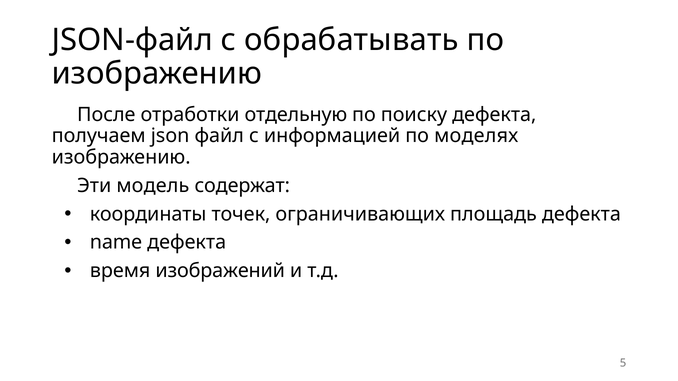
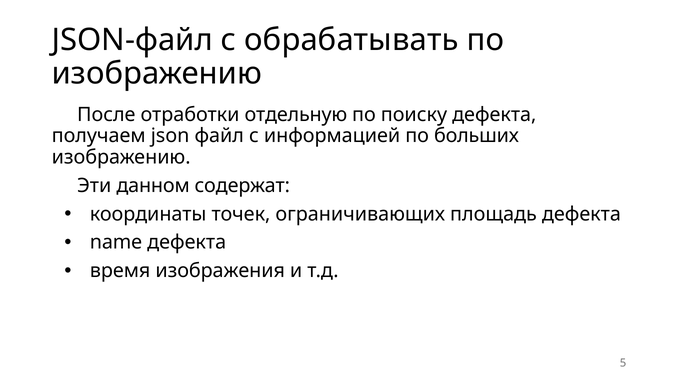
моделях: моделях -> больших (476, 136)
модель: модель -> данном (153, 186)
изображений: изображений -> изображения (220, 271)
